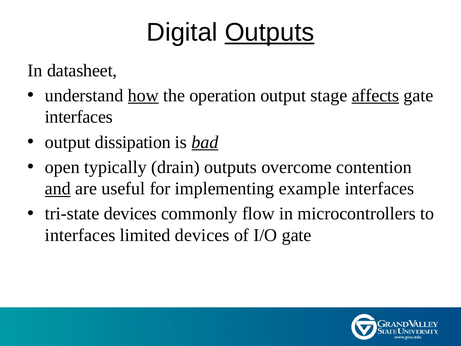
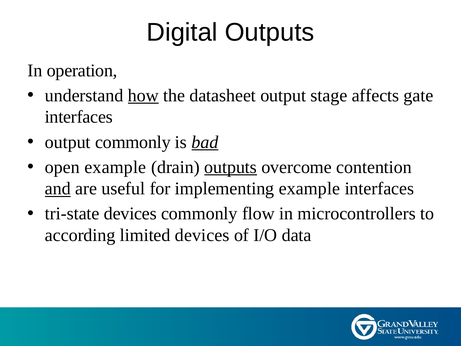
Outputs underline: present -> none (270, 33)
datasheet: datasheet -> operation (82, 70)
operation: operation -> datasheet (223, 95)
affects underline: present -> none (375, 95)
output dissipation: dissipation -> commonly (133, 142)
open typically: typically -> example (115, 167)
outputs underline: none -> present (231, 167)
interfaces: interfaces -> according (80, 235)
I/O gate: gate -> data (297, 235)
